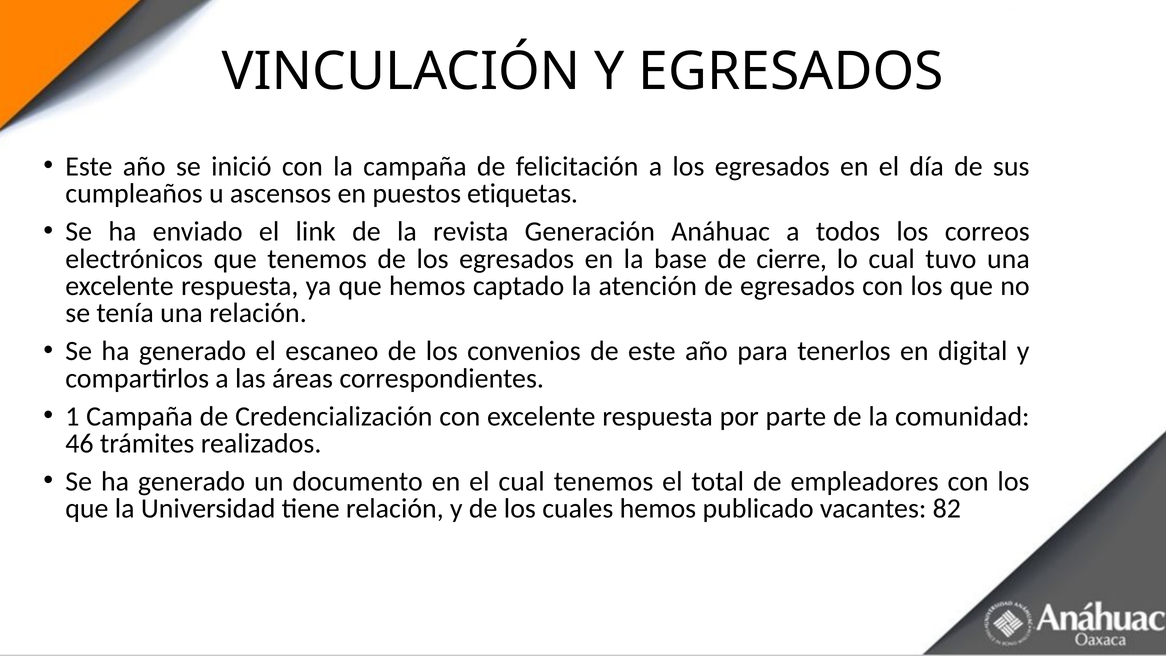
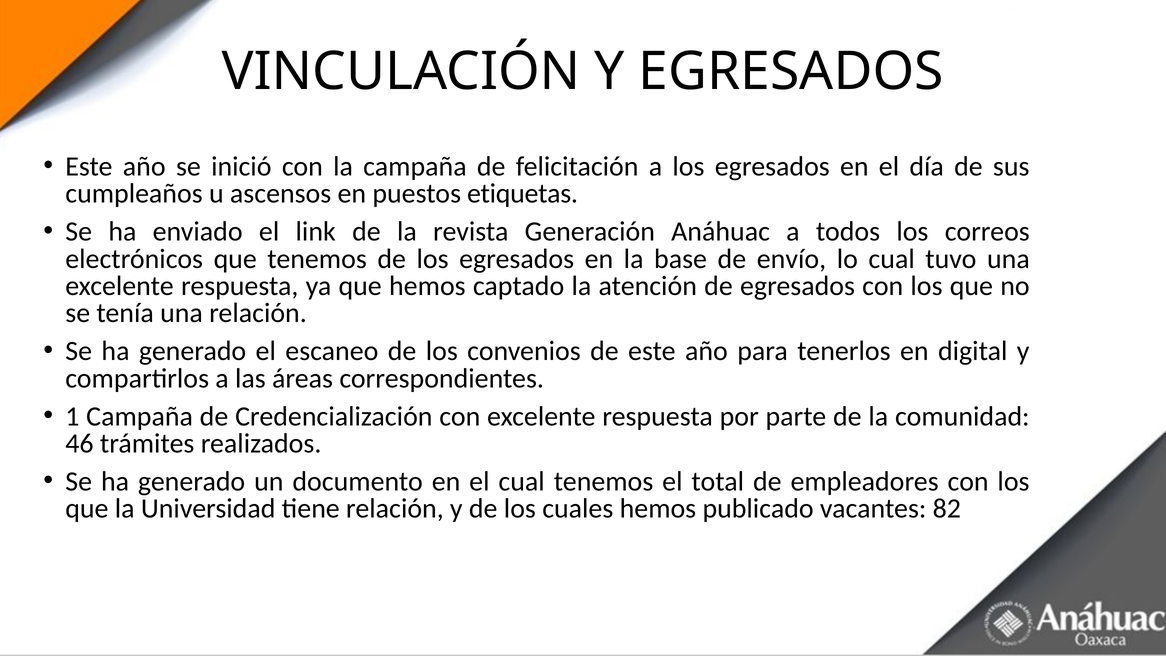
cierre: cierre -> envío (791, 259)
